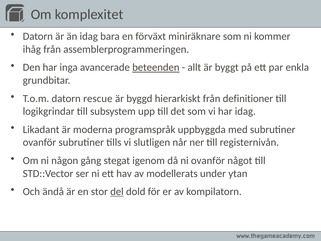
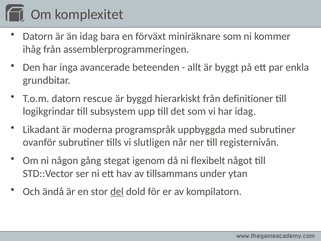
beteenden underline: present -> none (156, 67)
ni ovanför: ovanför -> flexibelt (208, 160)
modellerats: modellerats -> tillsammans (172, 173)
